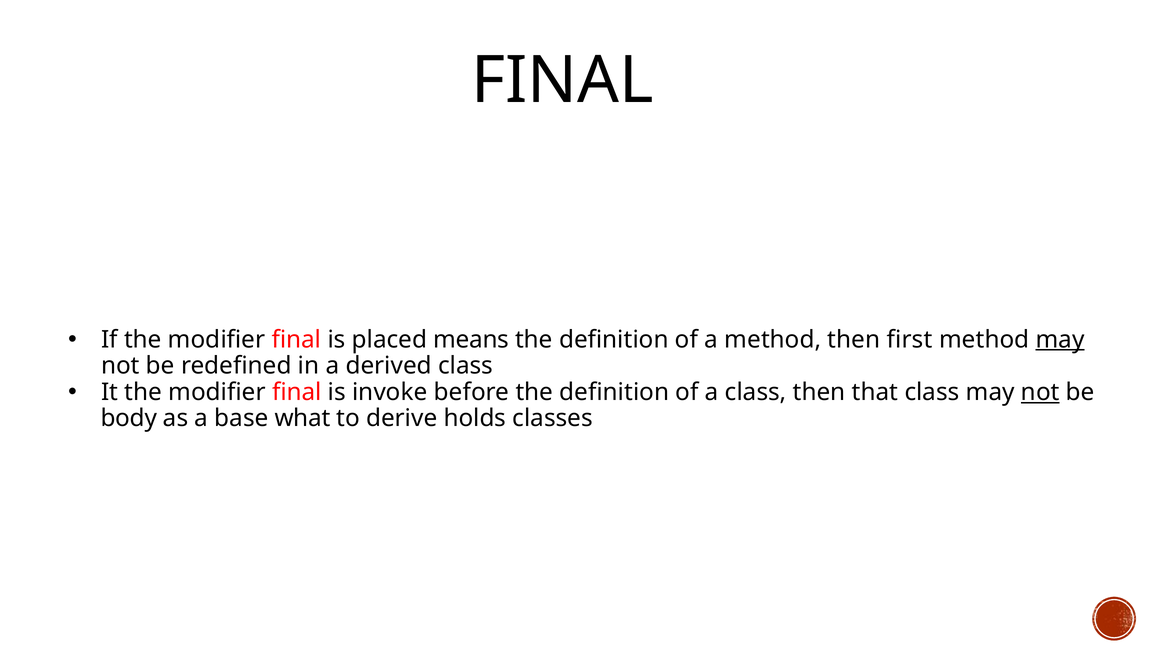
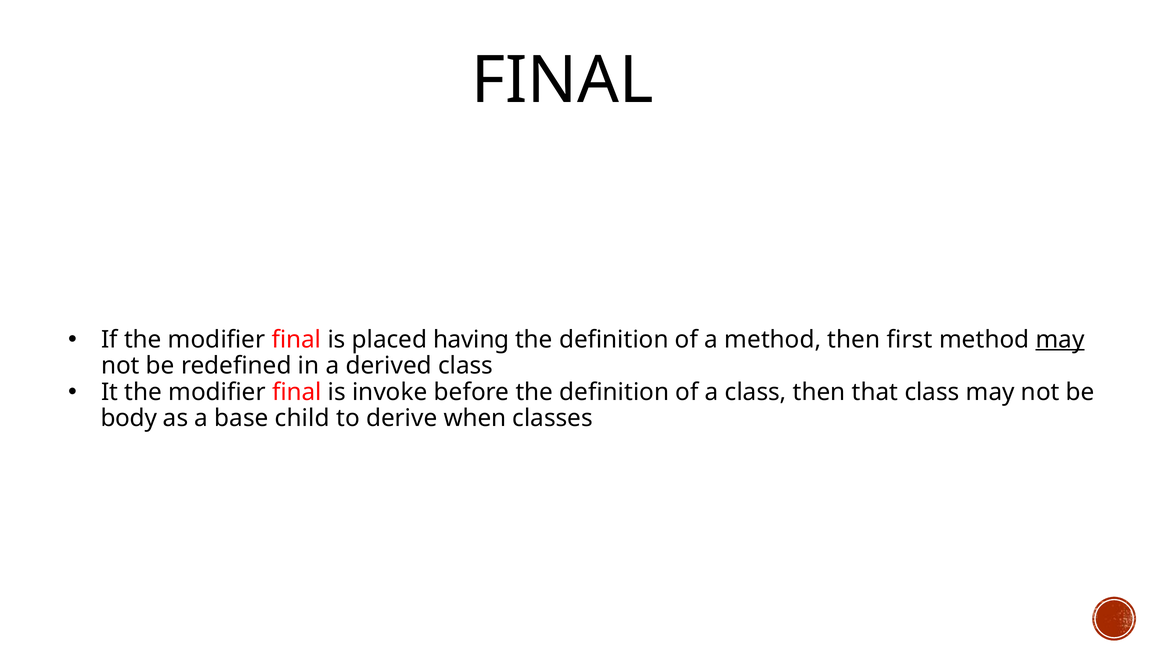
means: means -> having (471, 339)
not underline: present -> none (1040, 392)
what: what -> child (302, 418)
holds: holds -> when (475, 418)
